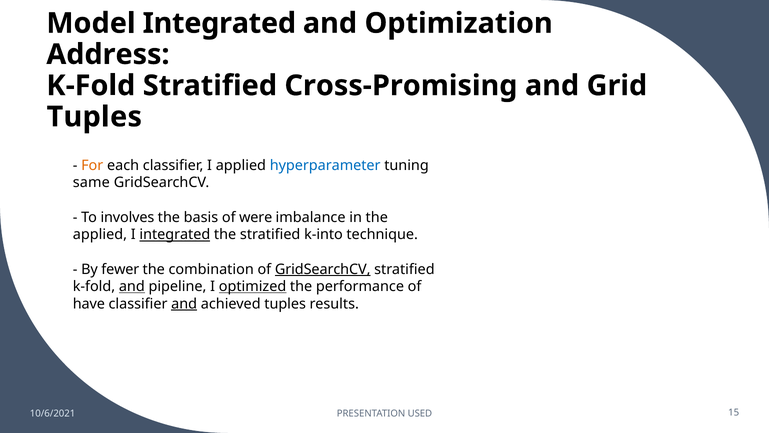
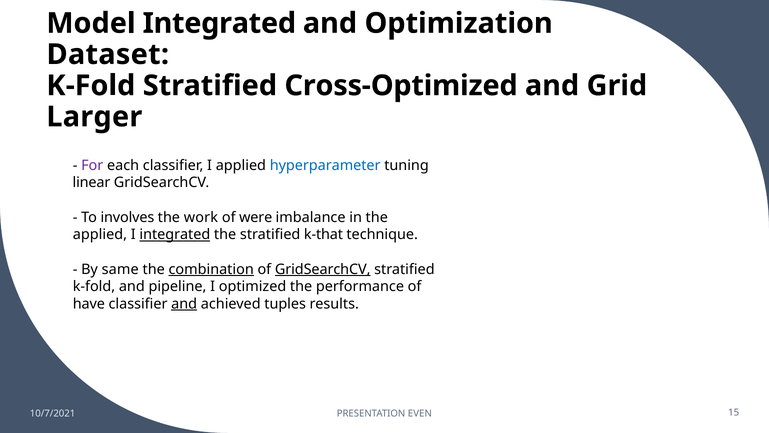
Address: Address -> Dataset (108, 54)
Cross-Promising: Cross-Promising -> Cross-Optimized (401, 86)
Tuples: Tuples -> Larger (94, 117)
For colour: orange -> purple (92, 165)
same: same -> linear (91, 182)
basis: basis -> work (201, 217)
k-into: k-into -> k-that (324, 234)
fewer: fewer -> same (120, 269)
combination underline: none -> present (211, 269)
and underline: present -> none (132, 286)
optimized underline: present -> none (253, 286)
10/6/2021: 10/6/2021 -> 10/7/2021 (53, 413)
USED: USED -> EVEN (420, 413)
